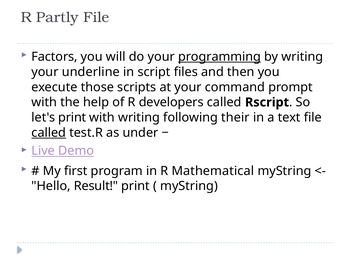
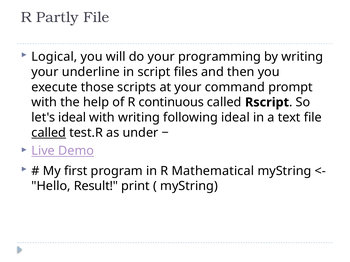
Factors: Factors -> Logical (54, 57)
programming underline: present -> none (219, 57)
developers: developers -> continuous (171, 102)
let's print: print -> ideal (72, 118)
following their: their -> ideal (235, 118)
